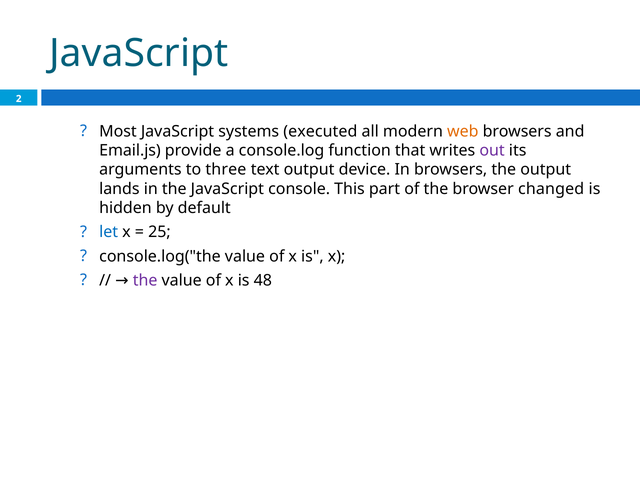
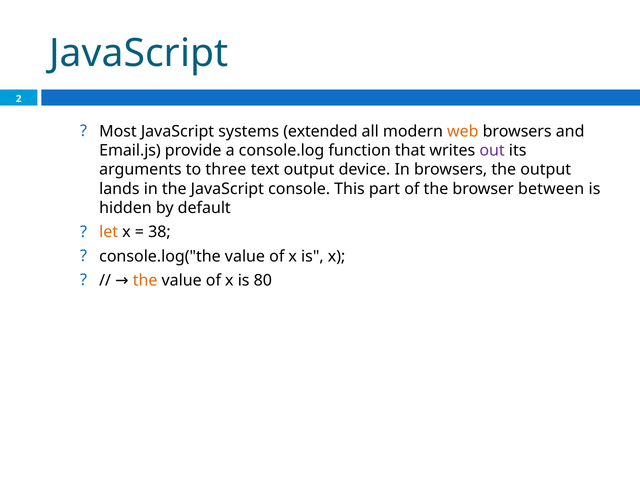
executed: executed -> extended (320, 131)
changed: changed -> between (551, 189)
let colour: blue -> orange (109, 232)
25: 25 -> 38 (159, 232)
the colour: purple -> orange (145, 280)
48: 48 -> 80 (263, 280)
